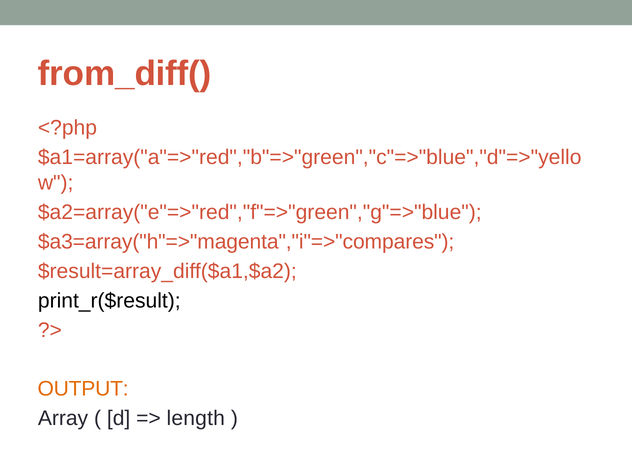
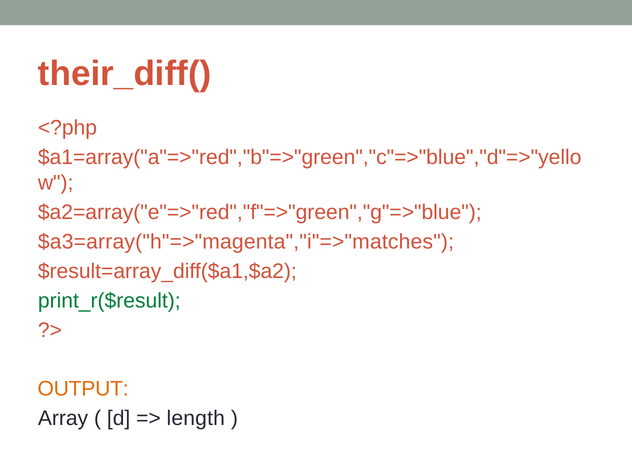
from_diff(: from_diff( -> their_diff( (125, 74)
$a3=array("h"=>"magenta","i"=>"compares: $a3=array("h"=>"magenta","i"=>"compares -> $a3=array("h"=>"magenta","i"=>"matches (246, 242)
print_r($result colour: black -> green (109, 301)
